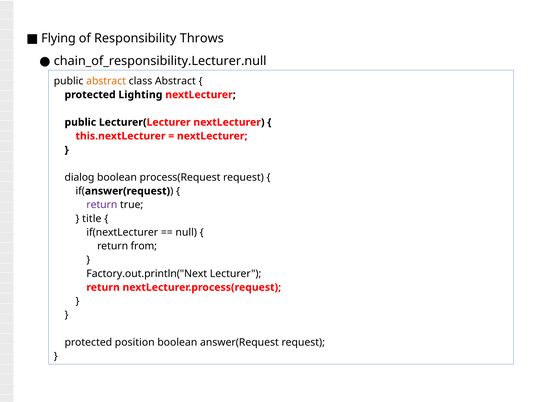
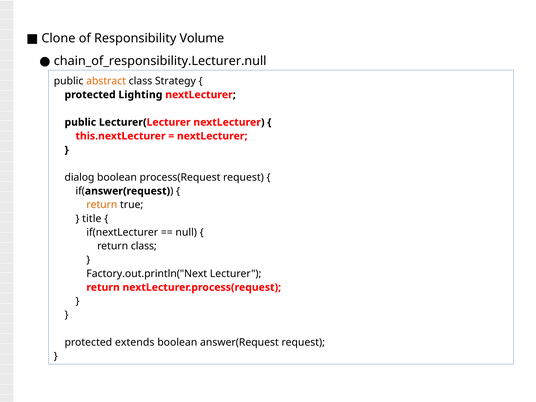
Flying: Flying -> Clone (58, 38)
Throws: Throws -> Volume (202, 38)
class Abstract: Abstract -> Strategy (175, 81)
return colour: purple -> orange (102, 205)
return from: from -> class (144, 246)
position: position -> extends (135, 342)
